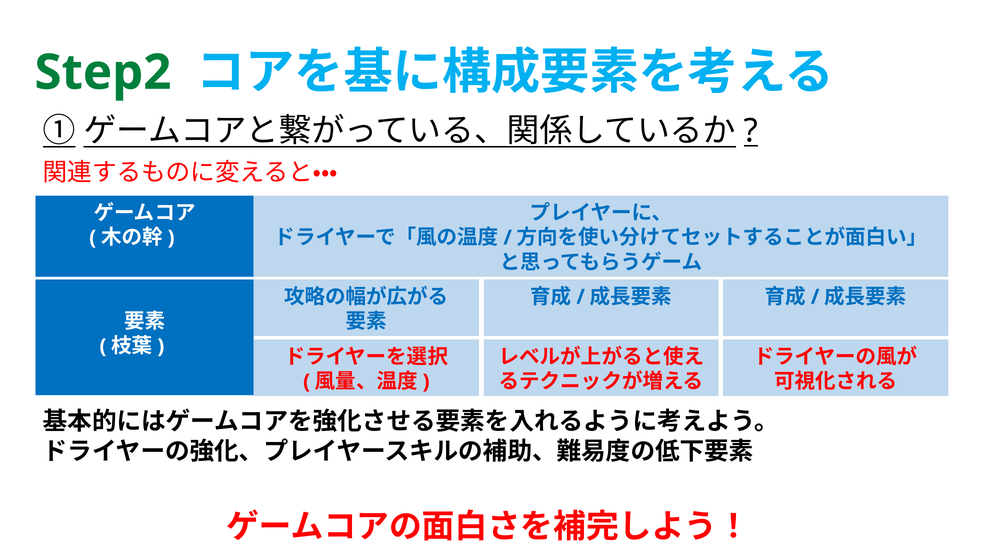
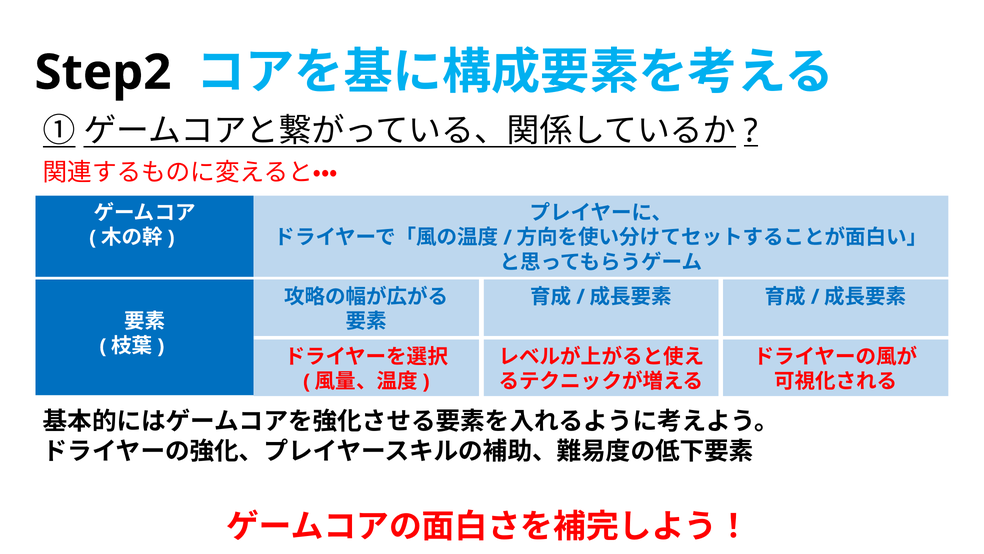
Step2 colour: green -> black (103, 73)
